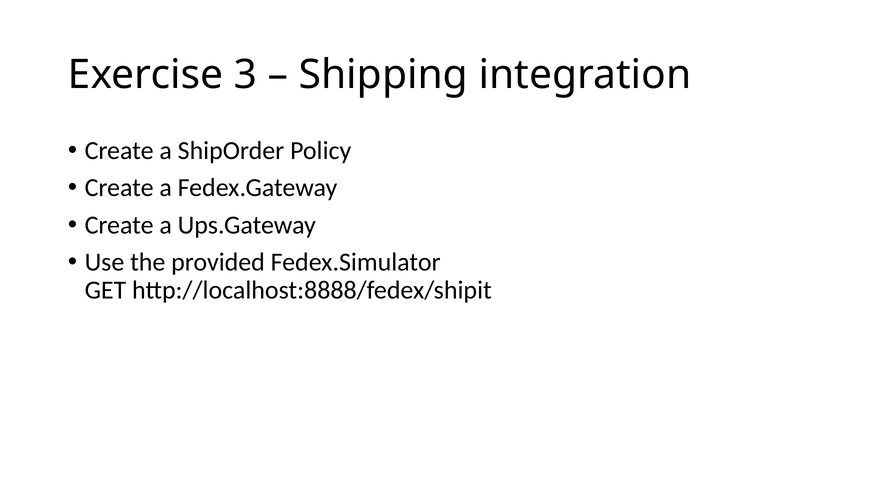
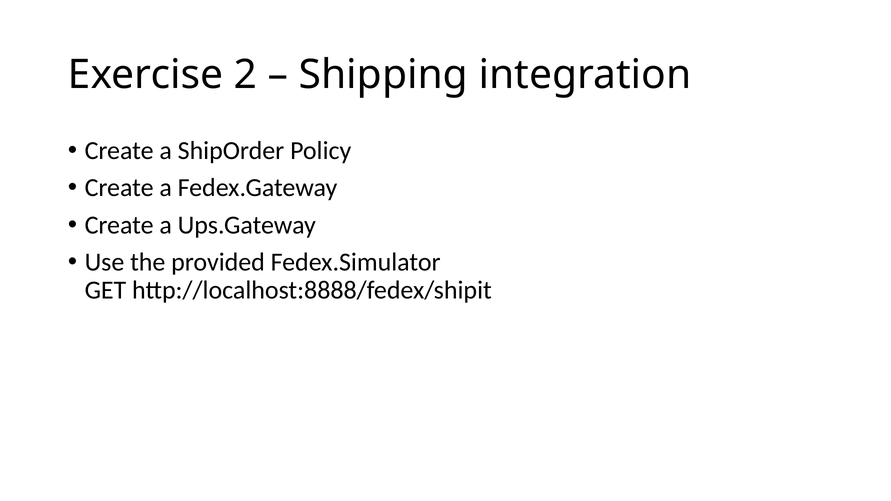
3: 3 -> 2 (246, 75)
